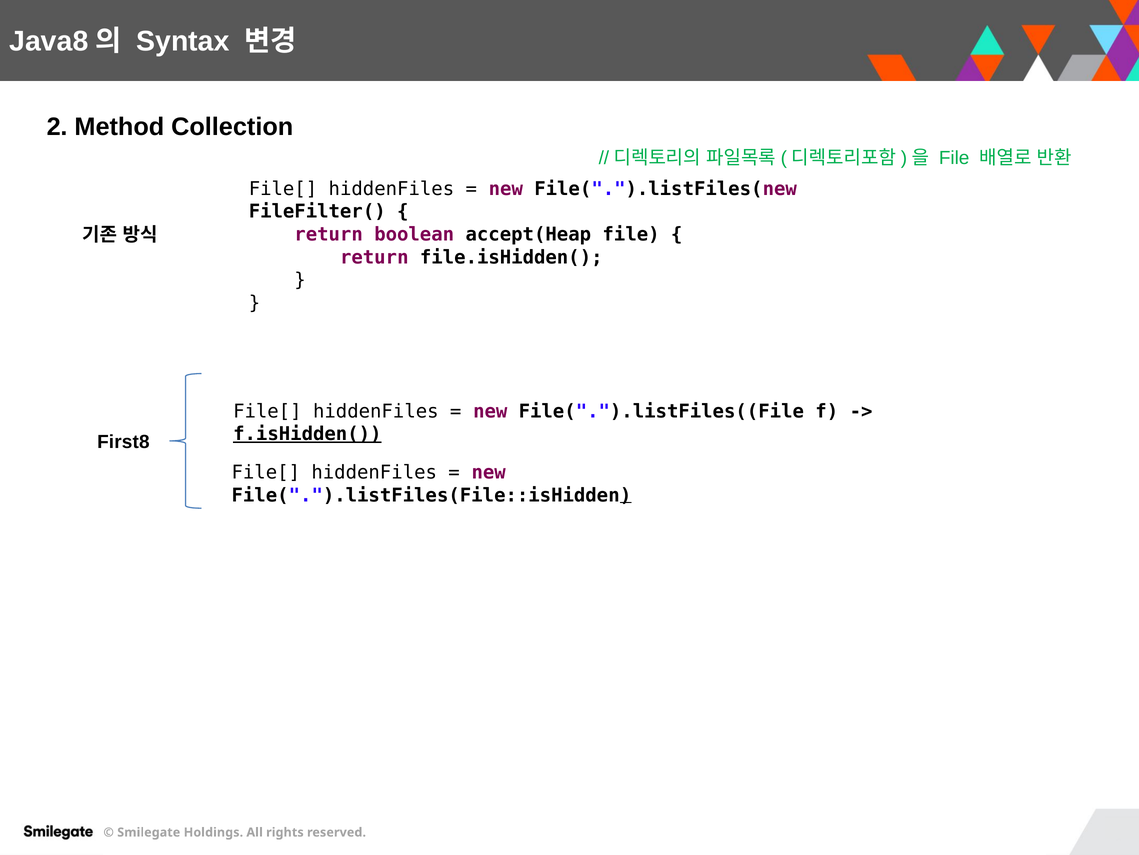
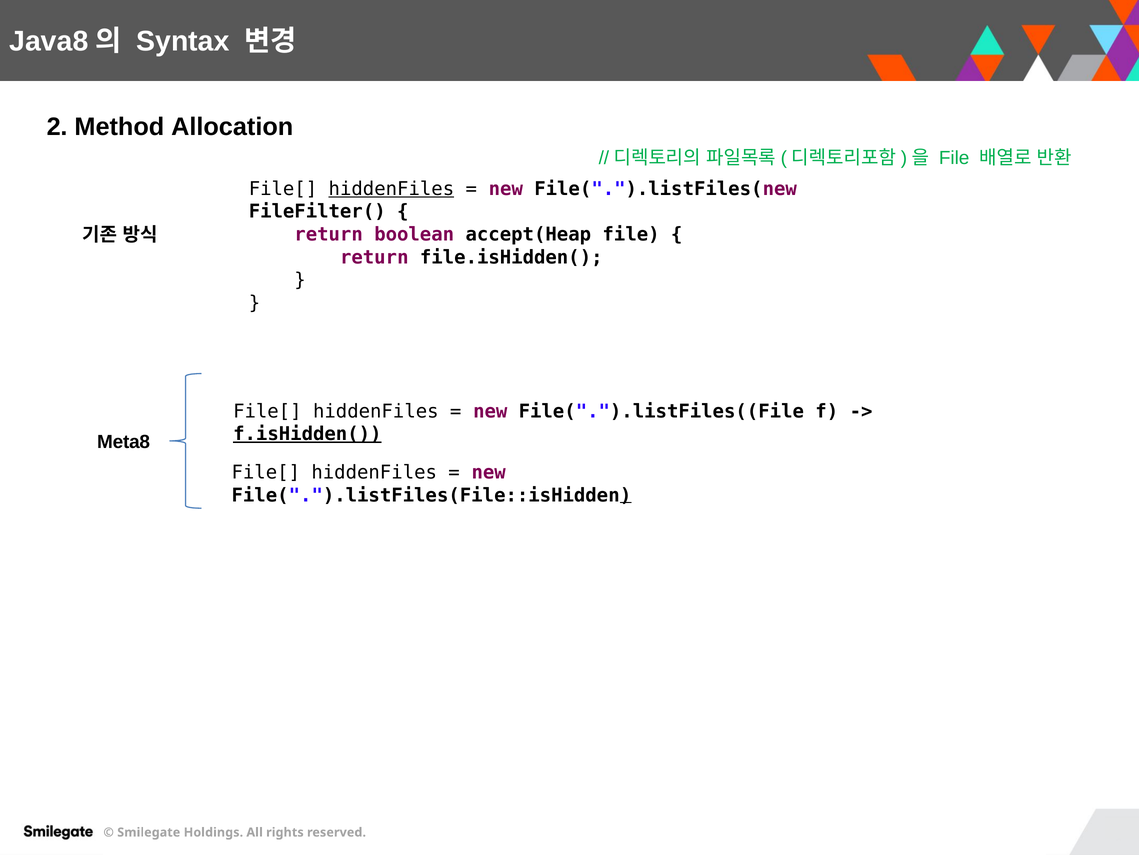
Collection: Collection -> Allocation (232, 127)
hiddenFiles underline: none -> present (391, 189)
First8: First8 -> Meta8 (124, 442)
